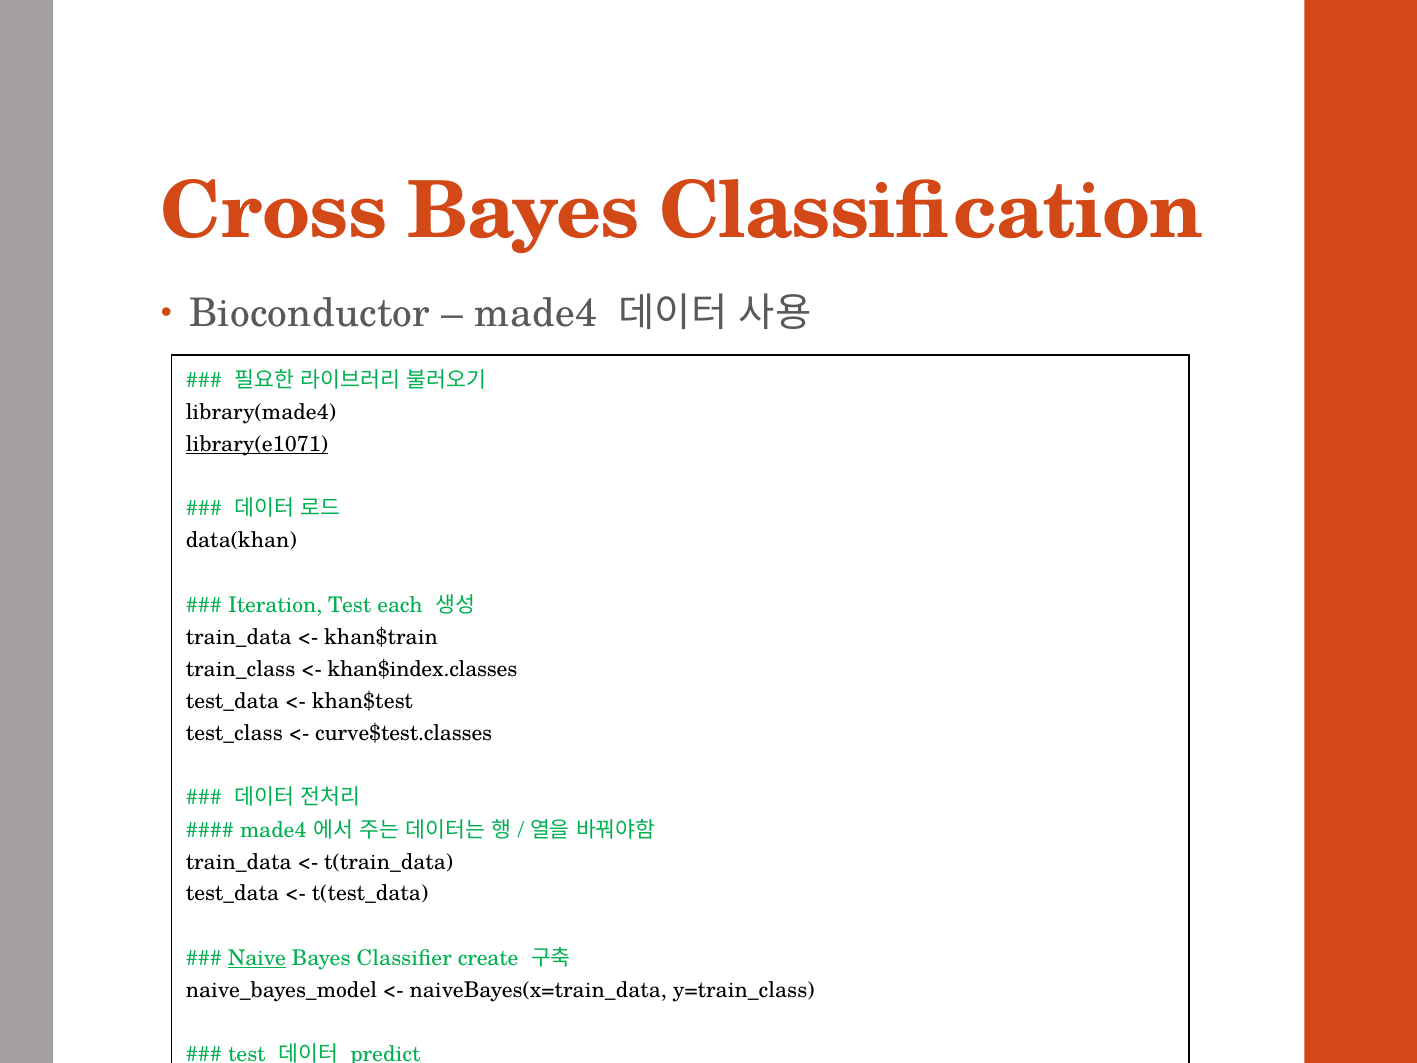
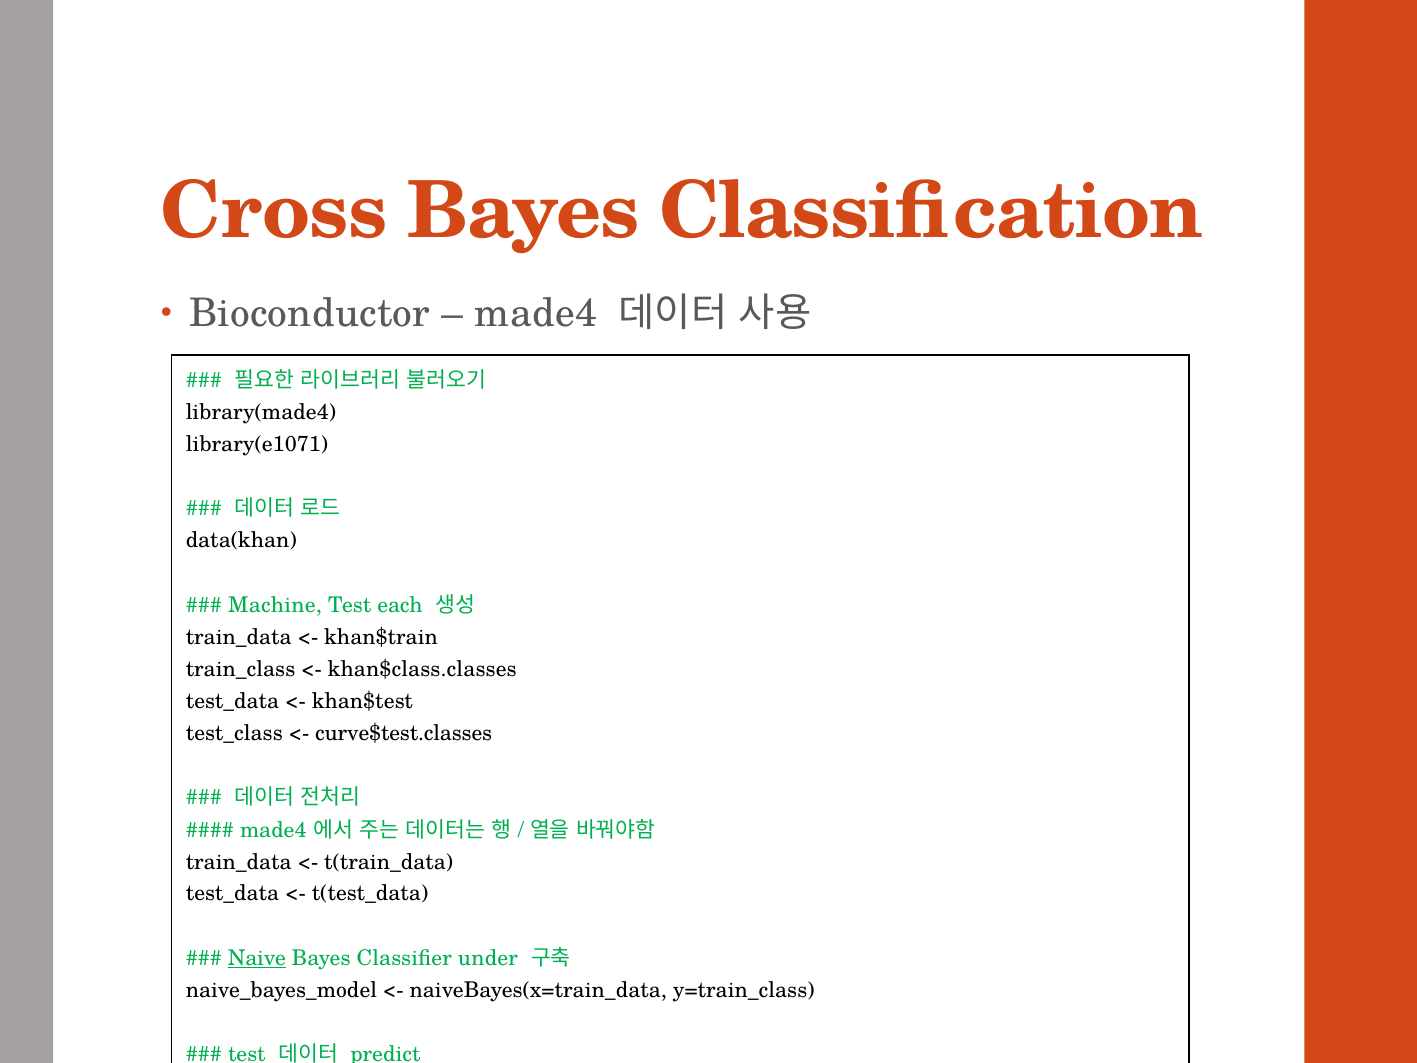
library(e1071 underline: present -> none (257, 444)
Iteration: Iteration -> Machine (275, 605)
khan$index.classes: khan$index.classes -> khan$class.classes (422, 669)
create: create -> under (488, 958)
